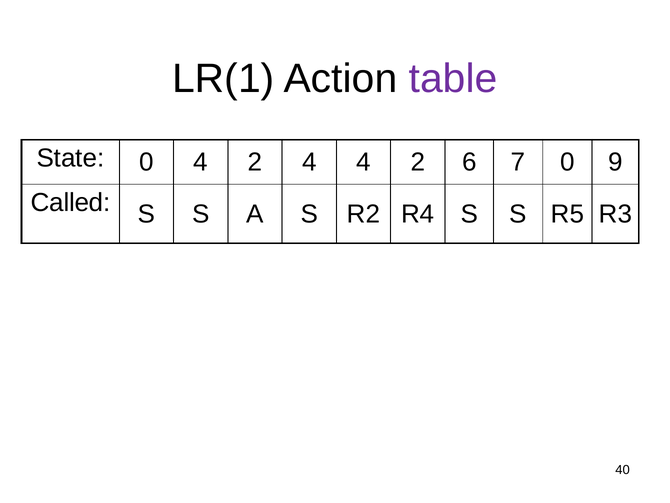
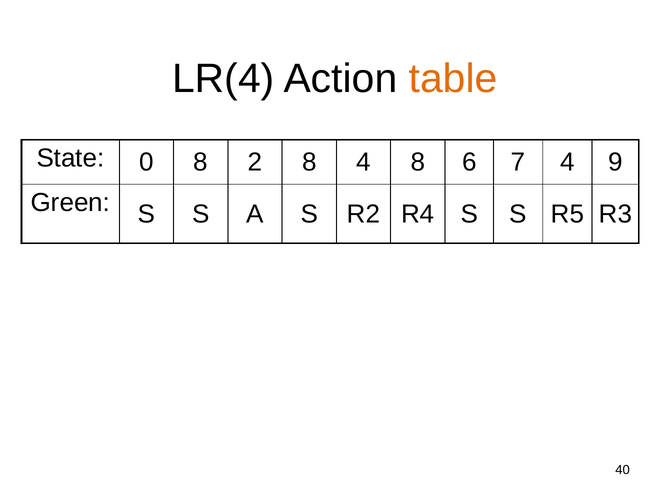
LR(1: LR(1 -> LR(4 (223, 79)
table colour: purple -> orange (453, 79)
0 4: 4 -> 8 (201, 162)
2 4: 4 -> 8 (309, 162)
2: 2 -> 8 (418, 162)
7 0: 0 -> 4 (567, 162)
Called: Called -> Green (70, 202)
